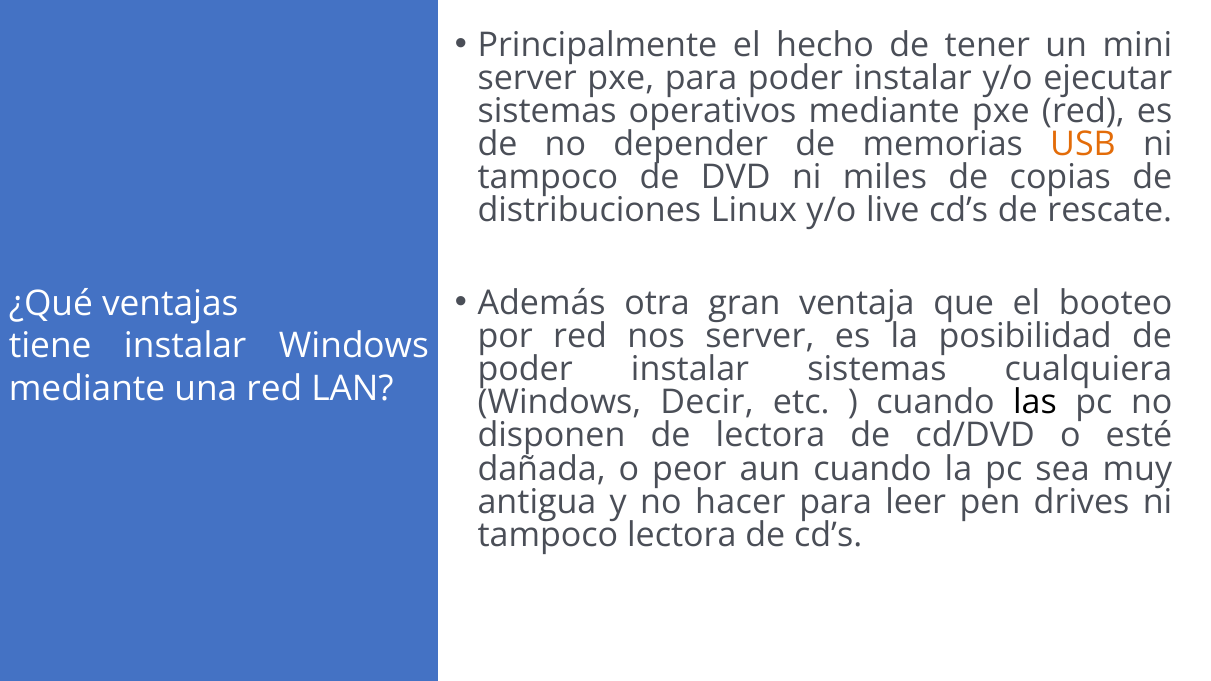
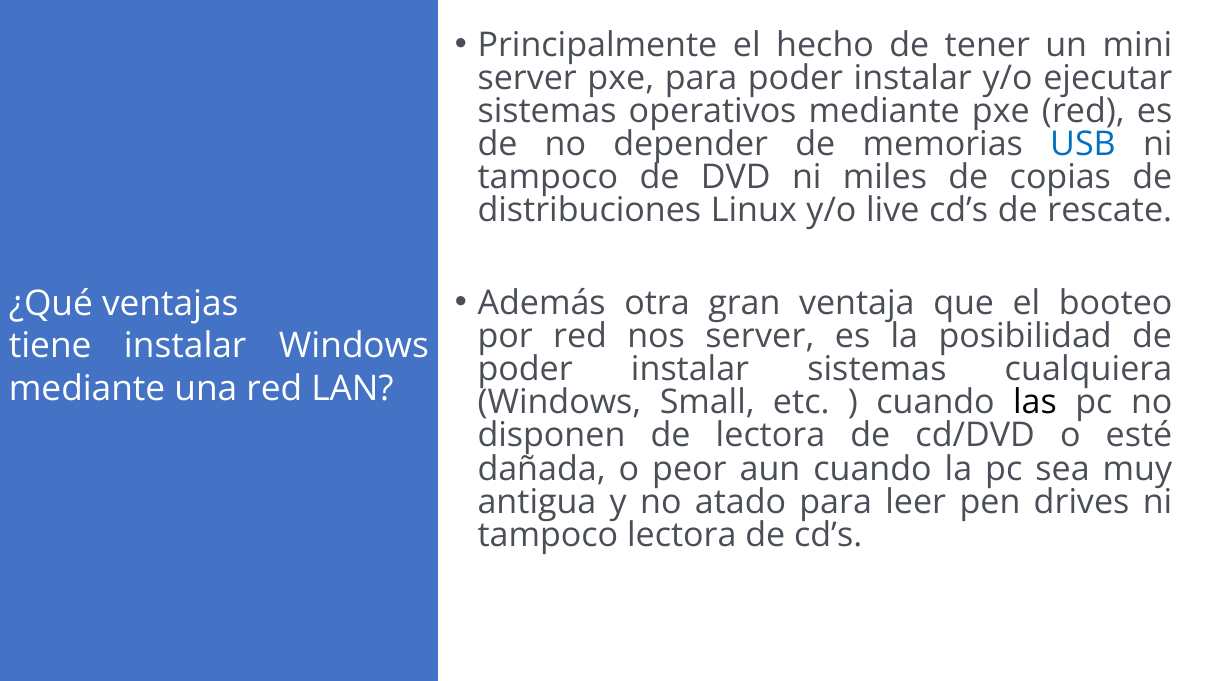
USB colour: orange -> blue (1083, 144)
Decir: Decir -> Small (707, 403)
hacer: hacer -> atado (740, 502)
